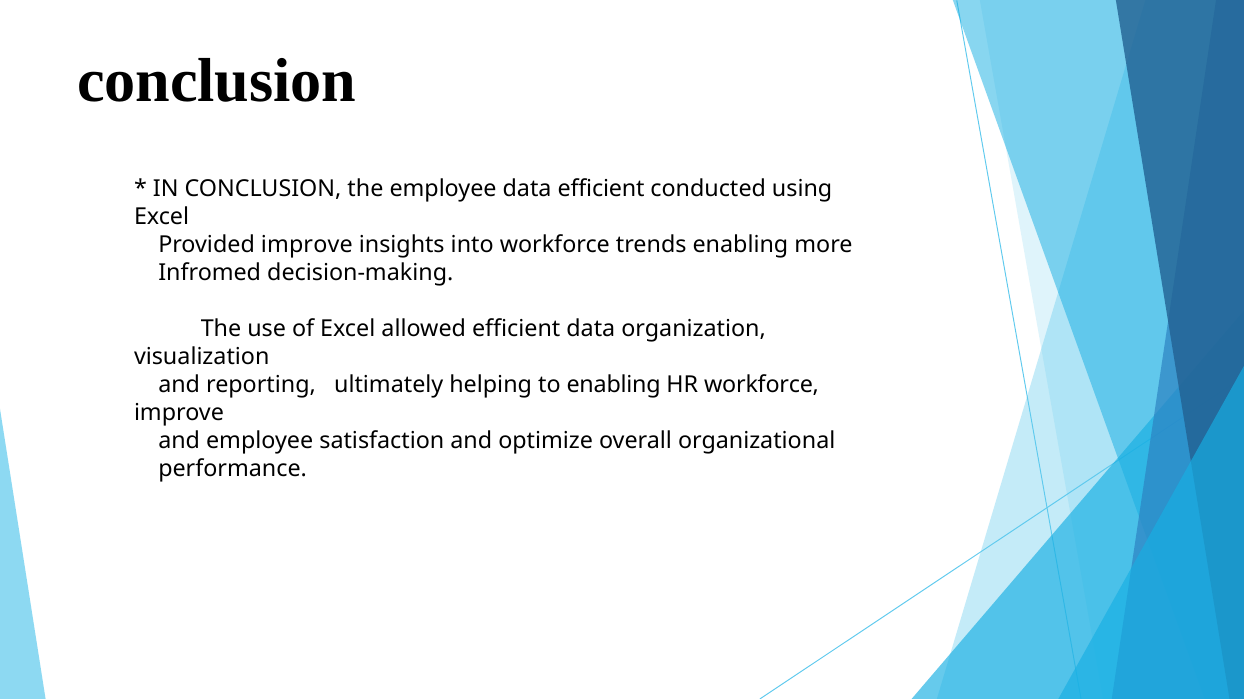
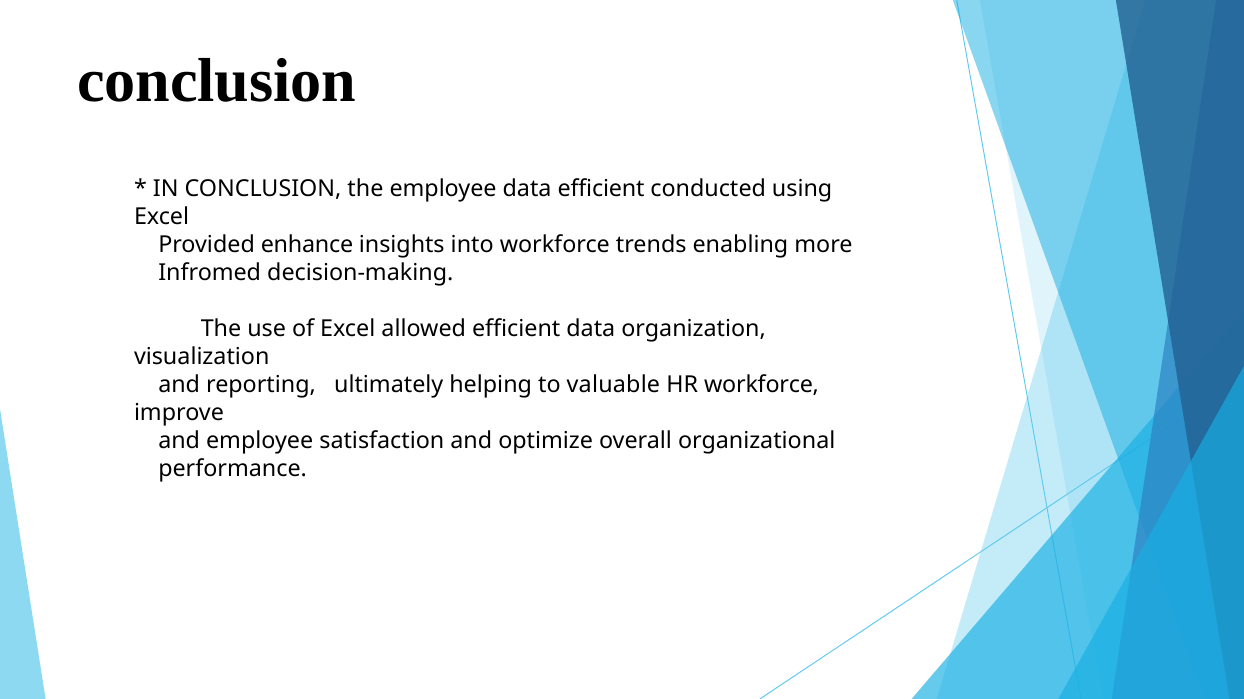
Provided improve: improve -> enhance (307, 245)
to enabling: enabling -> valuable (613, 385)
